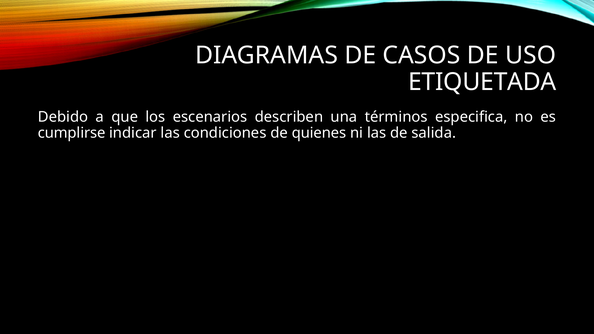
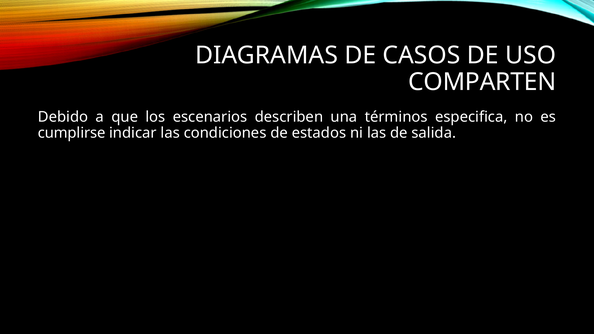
ETIQUETADA: ETIQUETADA -> COMPARTEN (482, 82)
quienes: quienes -> estados (319, 133)
